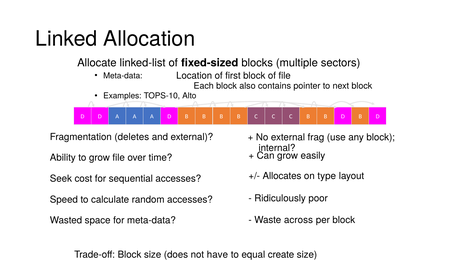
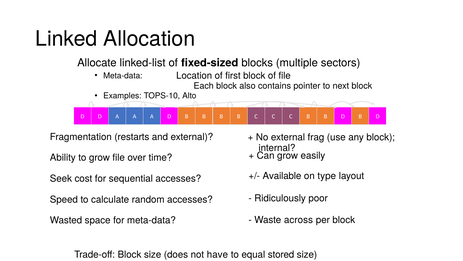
deletes: deletes -> restarts (132, 137)
Allocates: Allocates -> Available (282, 176)
create: create -> stored (281, 254)
